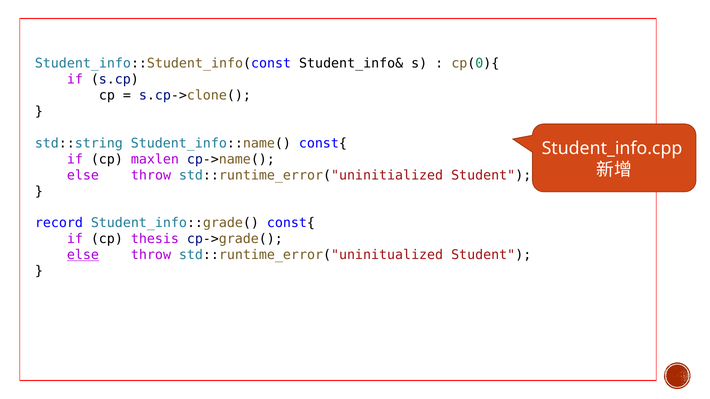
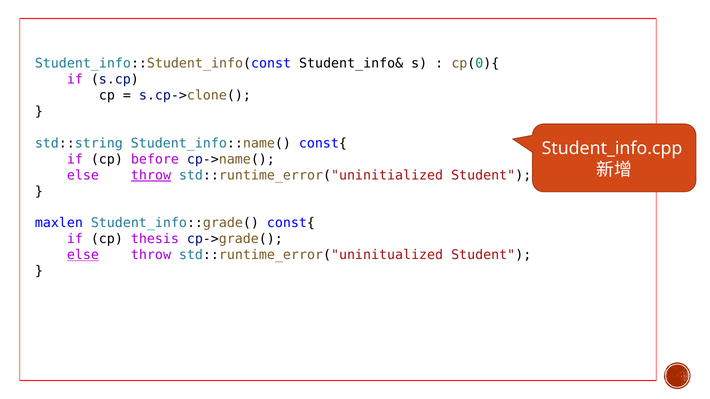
maxlen: maxlen -> before (155, 159)
throw underline: none -> present (151, 175)
record: record -> maxlen (59, 223)
